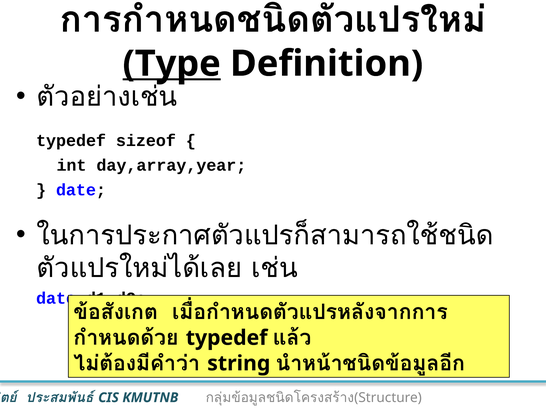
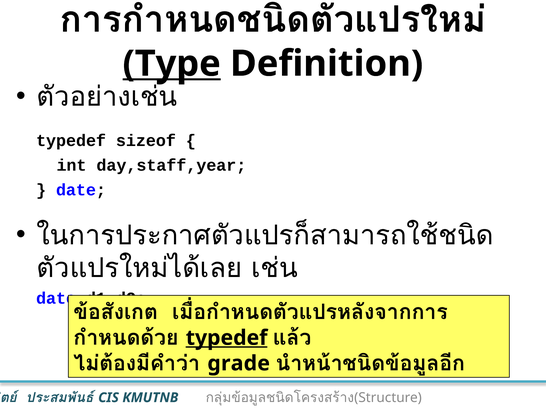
day,array,year: day,array,year -> day,staff,year (171, 165)
typedef underline: none -> present (227, 337)
string: string -> grade (239, 363)
